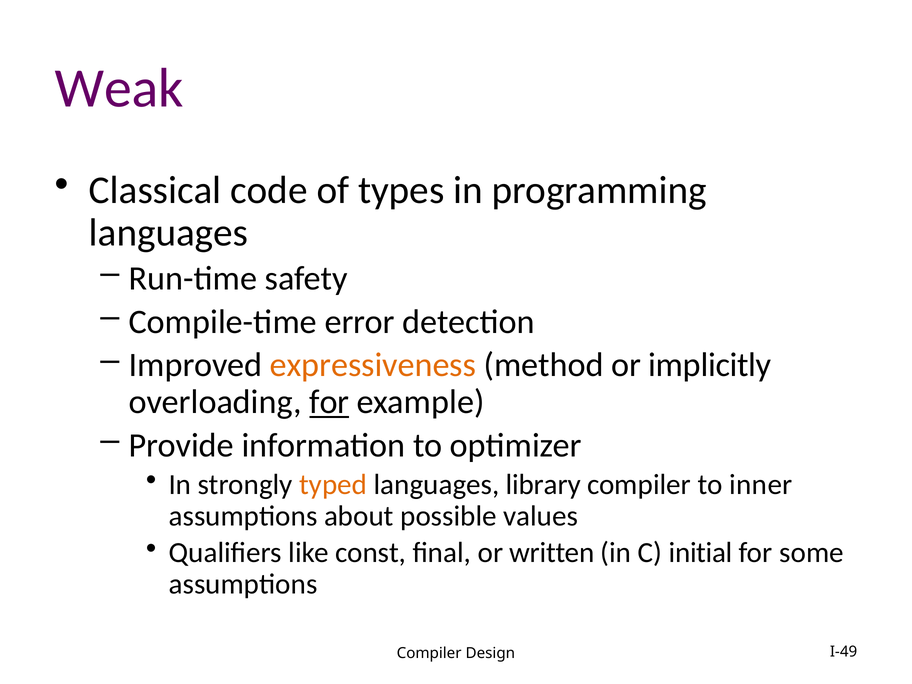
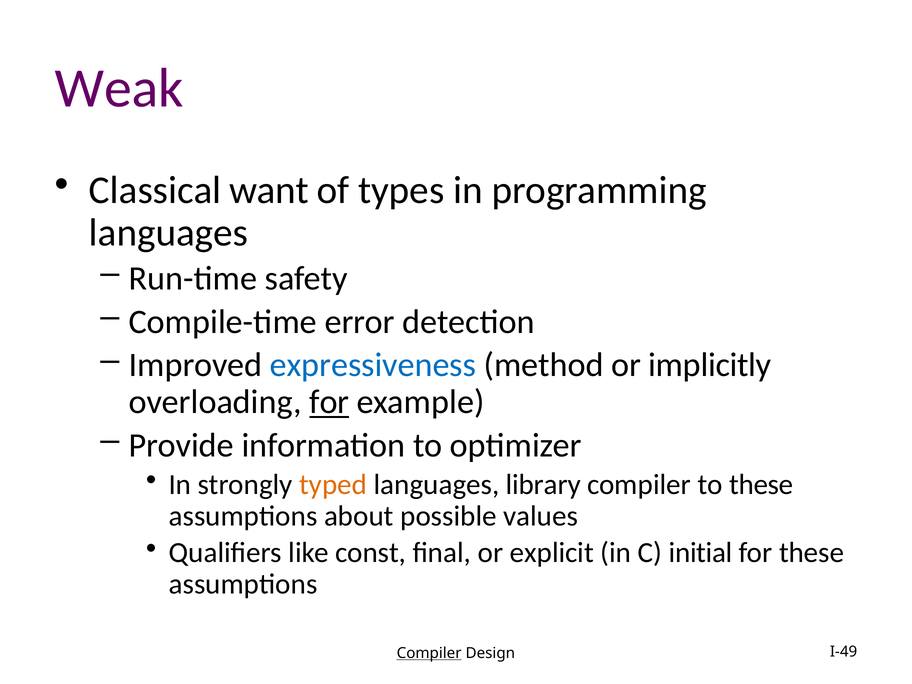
code: code -> want (269, 190)
expressiveness colour: orange -> blue (373, 365)
to inner: inner -> these (761, 484)
written: written -> explicit (552, 553)
for some: some -> these (812, 553)
Compiler underline: none -> present (429, 653)
